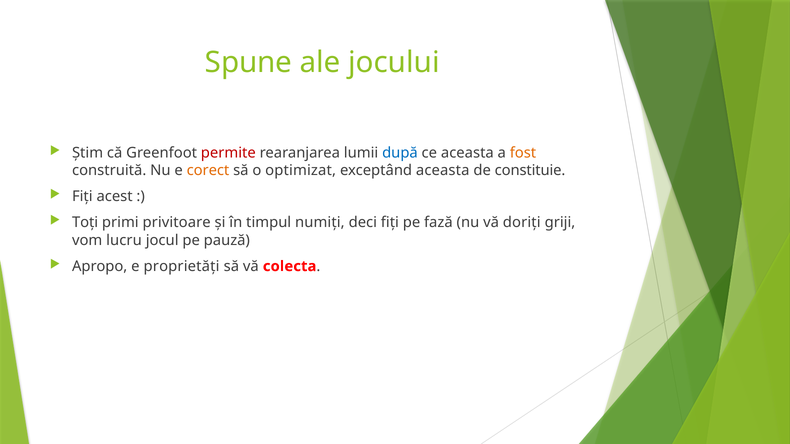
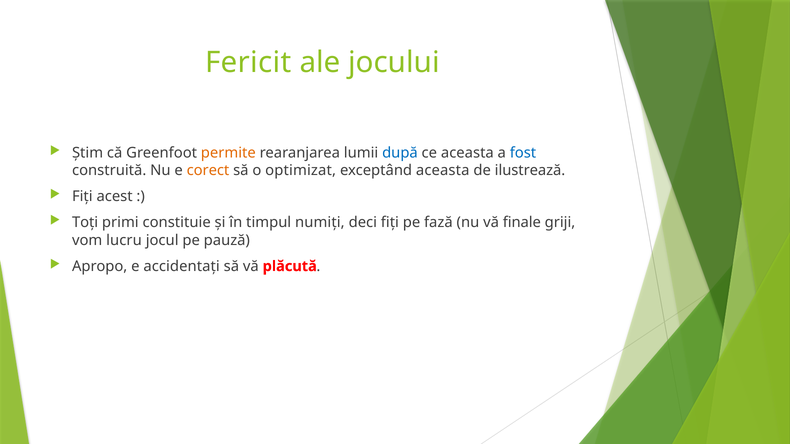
Spune: Spune -> Fericit (248, 62)
permite colour: red -> orange (228, 153)
fost colour: orange -> blue (523, 153)
constituie: constituie -> ilustrează (530, 171)
privitoare: privitoare -> constituie (177, 223)
doriți: doriți -> finale (522, 223)
proprietăți: proprietăți -> accidentați (182, 266)
colecta: colecta -> plăcută (290, 266)
